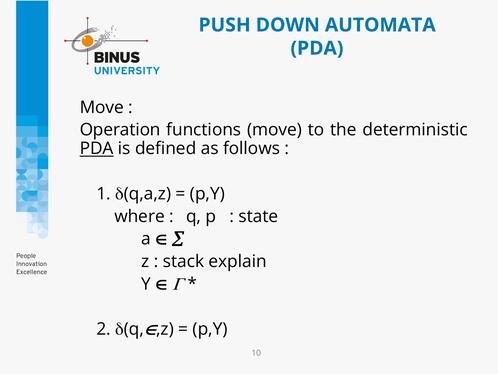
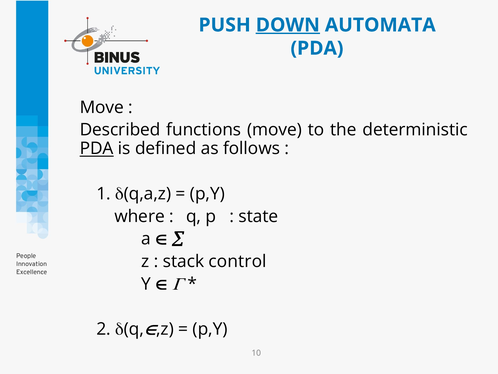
DOWN underline: none -> present (288, 25)
Operation: Operation -> Described (120, 130)
explain: explain -> control (238, 261)
